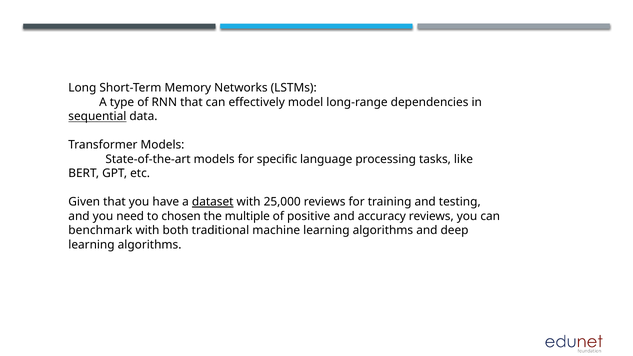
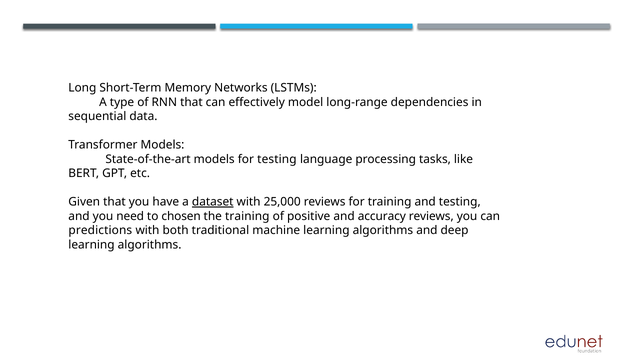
sequential underline: present -> none (97, 117)
for specific: specific -> testing (277, 159)
the multiple: multiple -> training (247, 216)
benchmark: benchmark -> predictions (100, 230)
